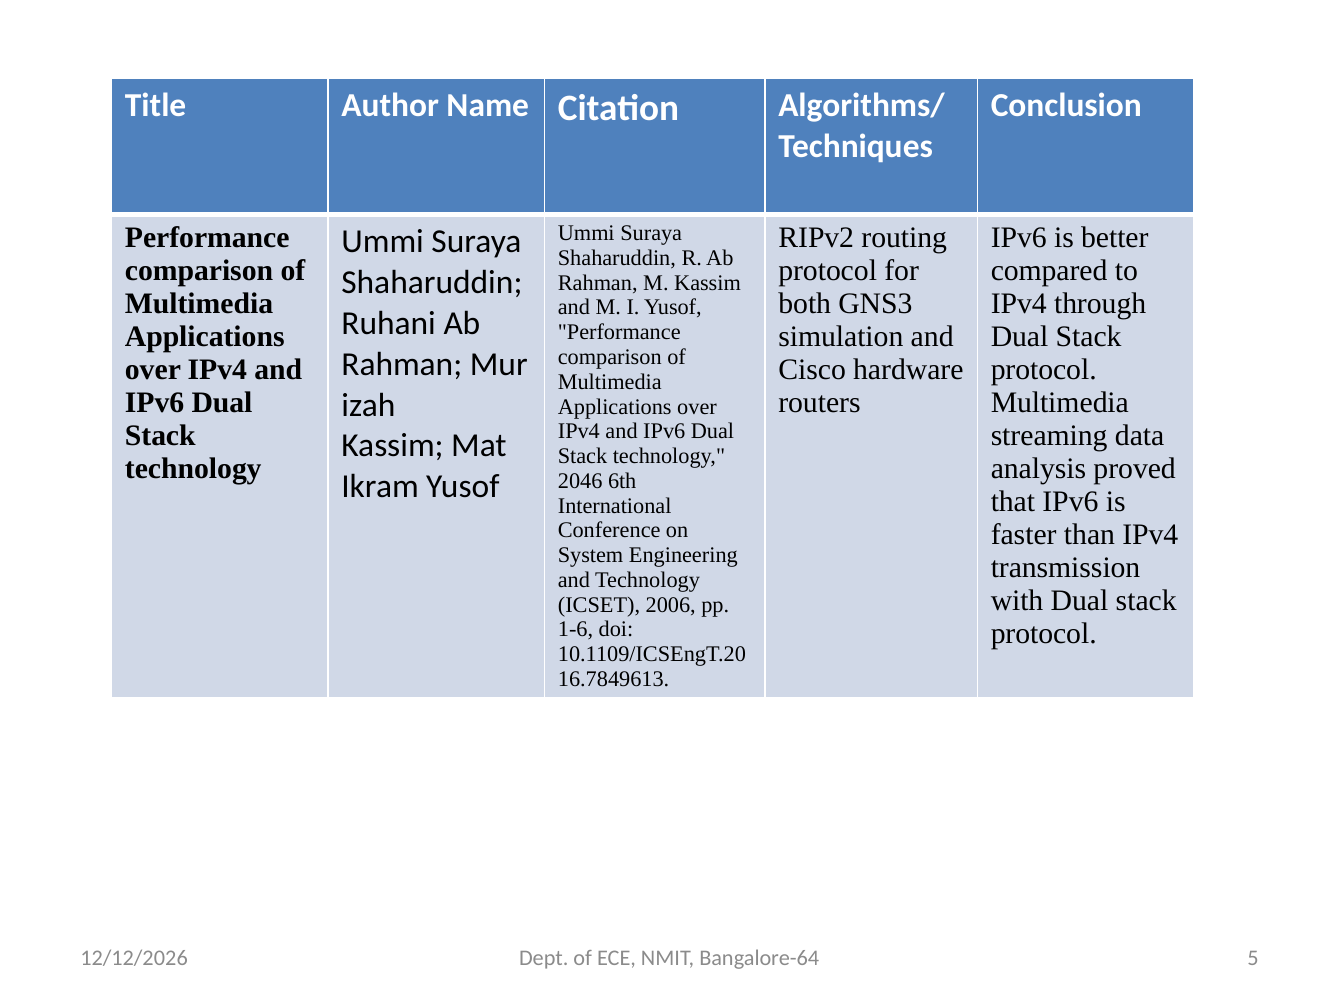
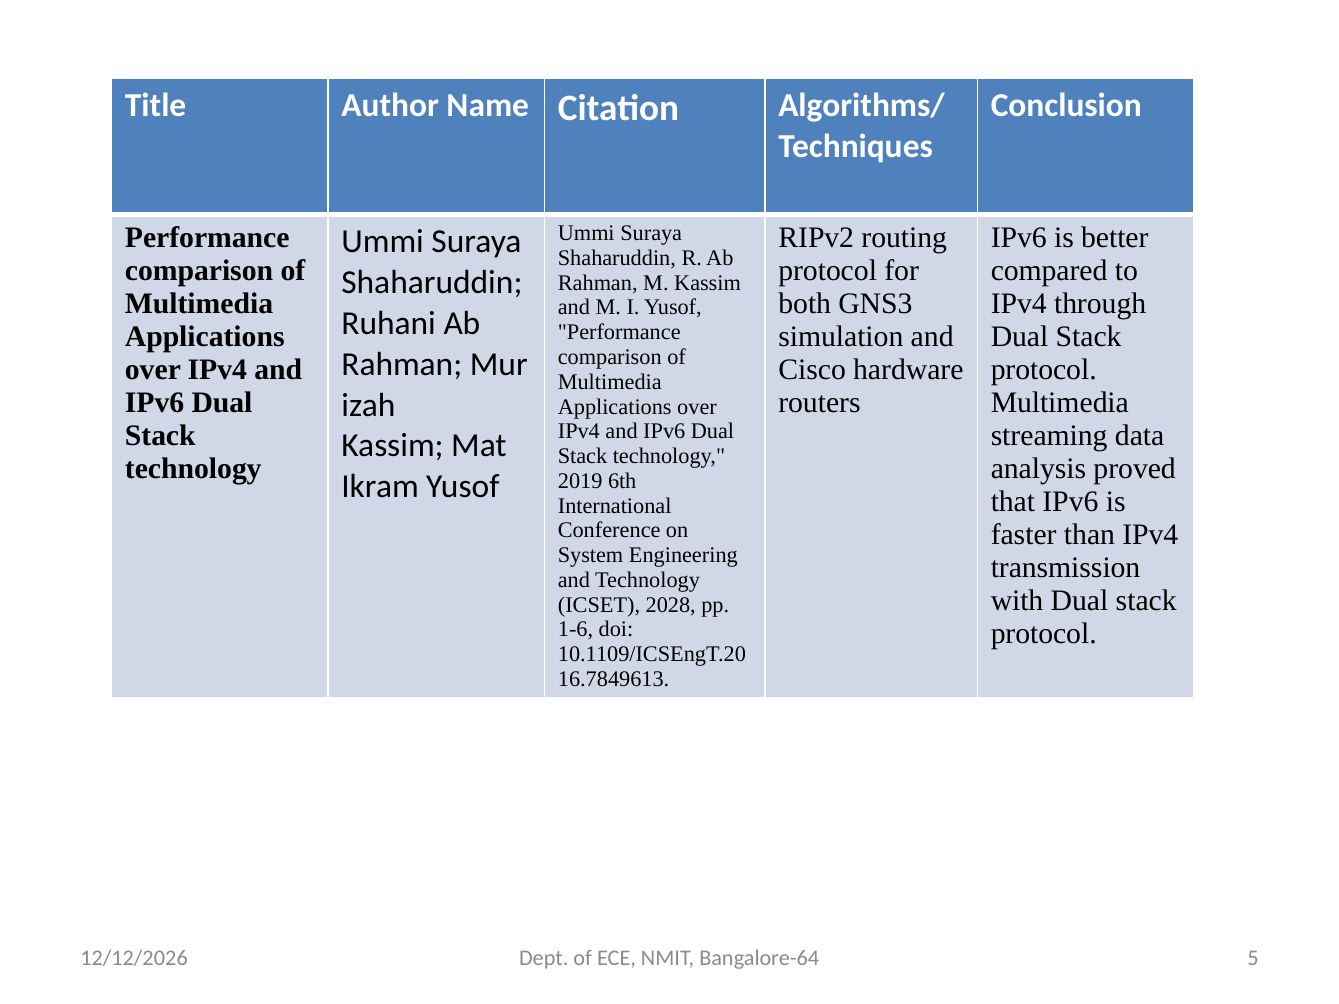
2046: 2046 -> 2019 (580, 481)
2006: 2006 -> 2028 (671, 605)
